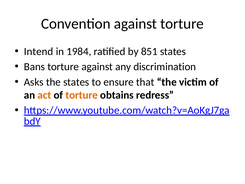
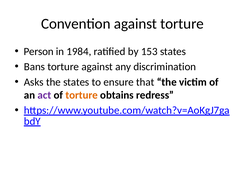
Intend: Intend -> Person (39, 51)
851: 851 -> 153 (149, 51)
act colour: orange -> purple (44, 95)
